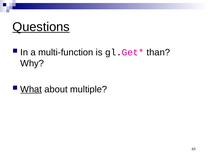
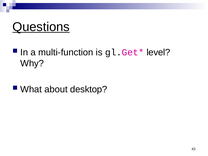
than: than -> level (158, 52)
What underline: present -> none (31, 89)
multiple: multiple -> desktop (89, 89)
